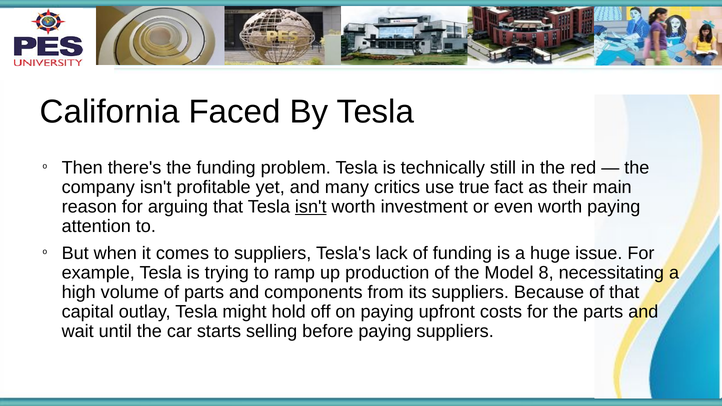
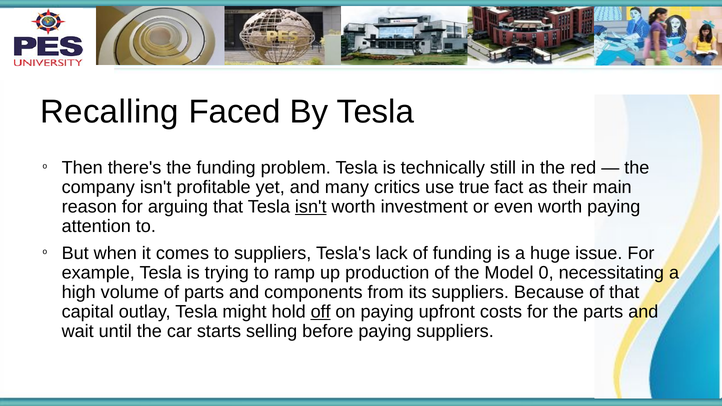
California: California -> Recalling (109, 112)
8: 8 -> 0 (546, 273)
off underline: none -> present (321, 312)
